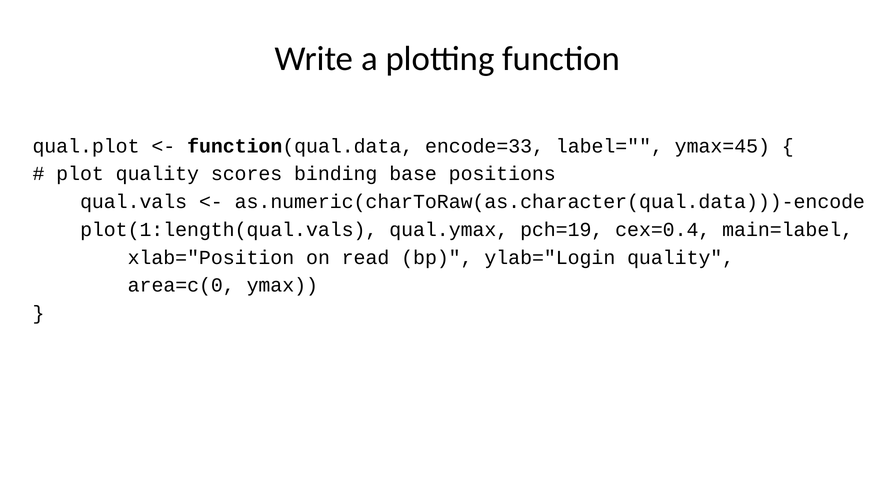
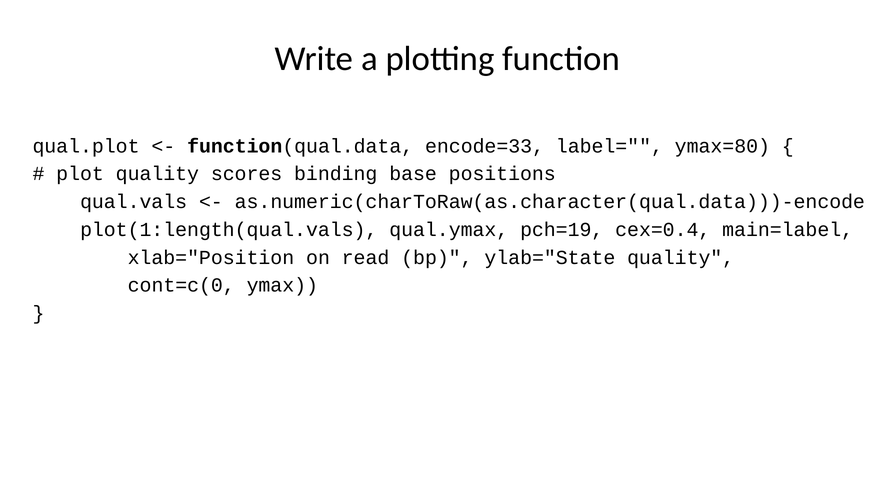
ymax=45: ymax=45 -> ymax=80 (722, 146)
ylab="Login: ylab="Login -> ylab="State (550, 257)
area=c(0: area=c(0 -> cont=c(0 (181, 285)
